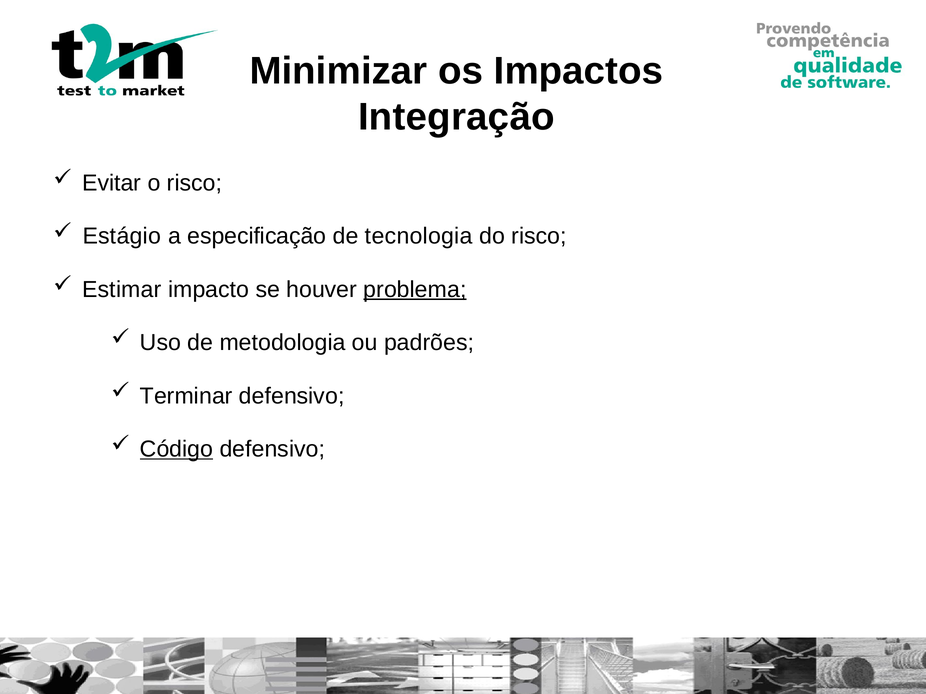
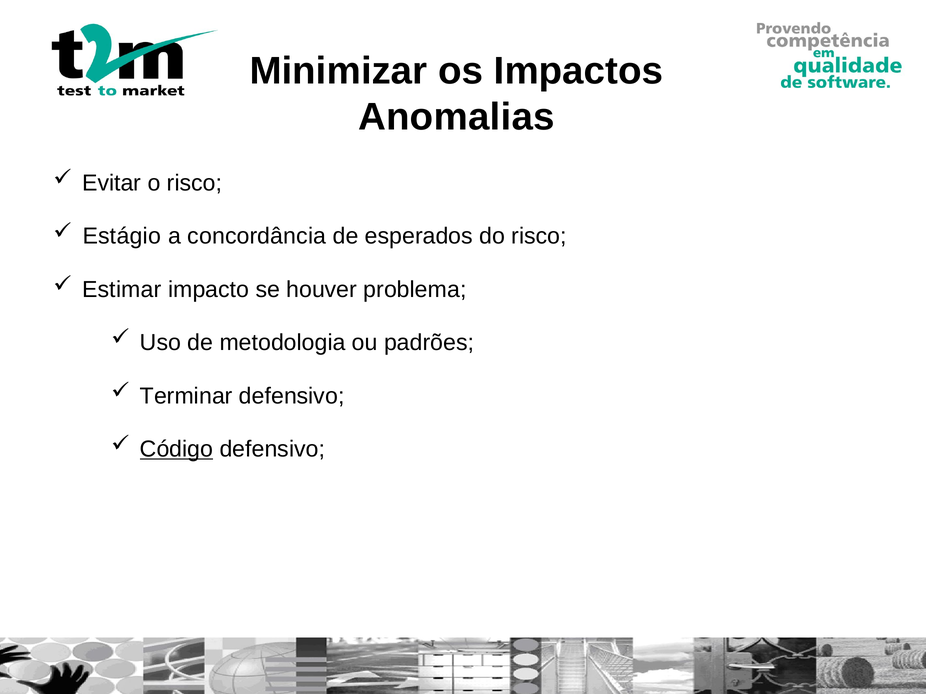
Integração: Integração -> Anomalias (456, 117)
especificação: especificação -> concordância (257, 236)
tecnologia: tecnologia -> esperados (419, 236)
problema underline: present -> none (415, 290)
